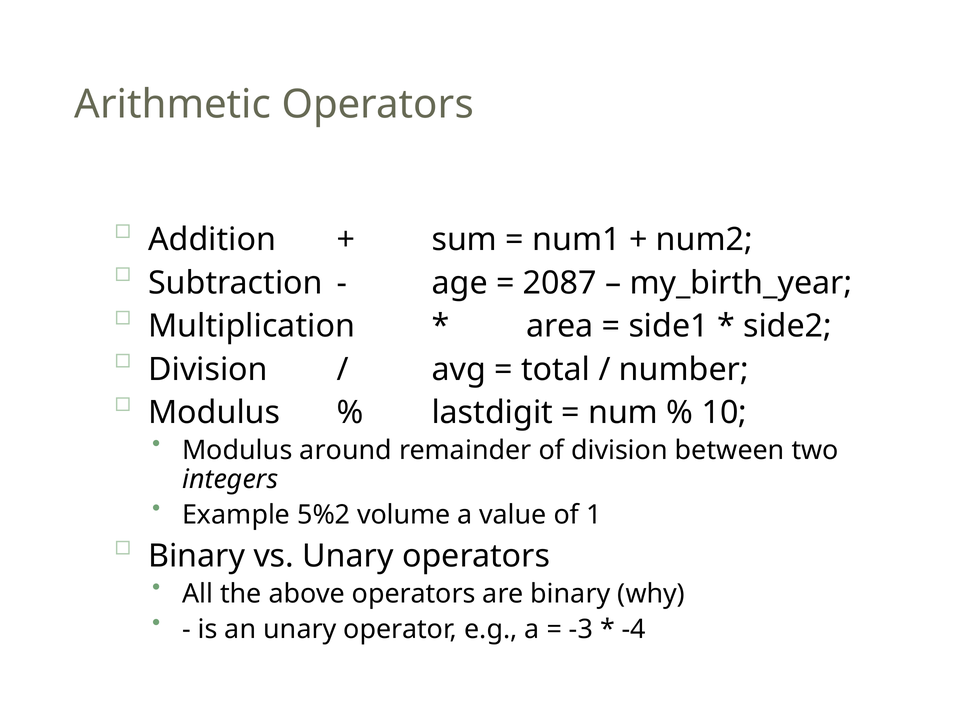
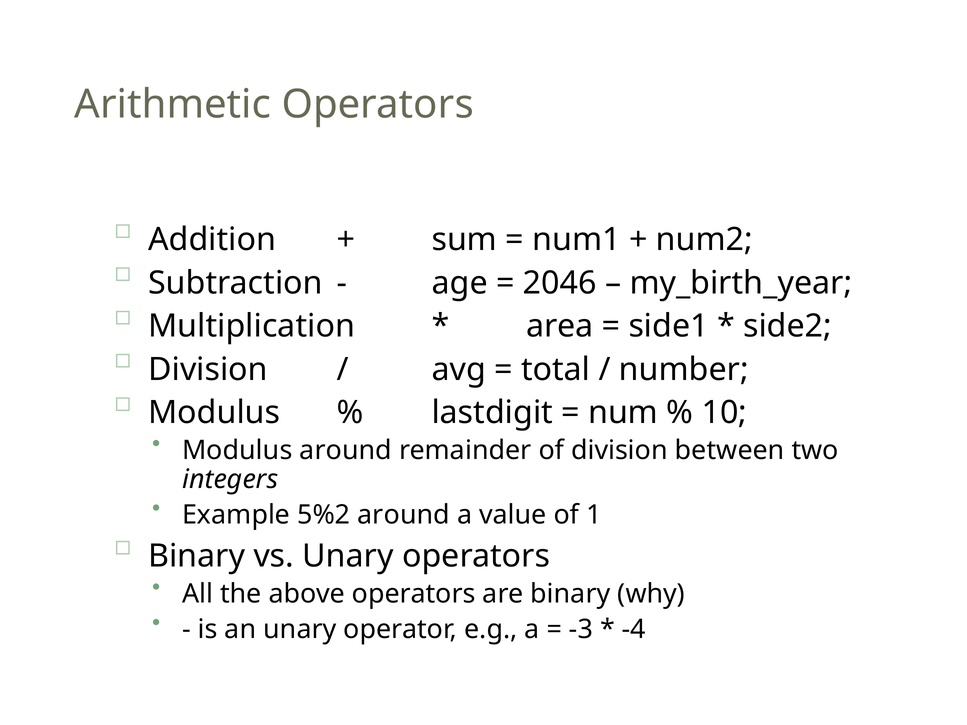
2087: 2087 -> 2046 (560, 283)
5%2 volume: volume -> around (404, 515)
